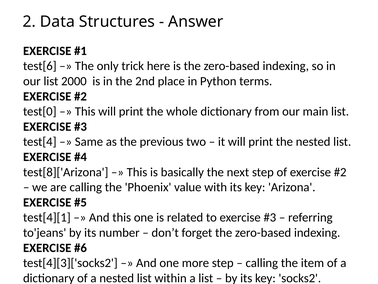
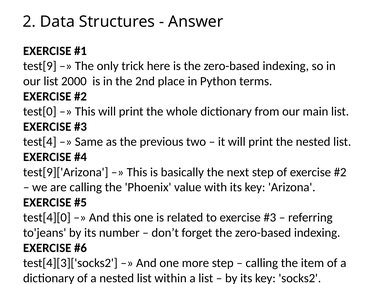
test[6: test[6 -> test[9 (40, 66)
test[8]['Arizona: test[8]['Arizona -> test[9]['Arizona (66, 172)
test[4][1: test[4][1 -> test[4][0 (47, 217)
